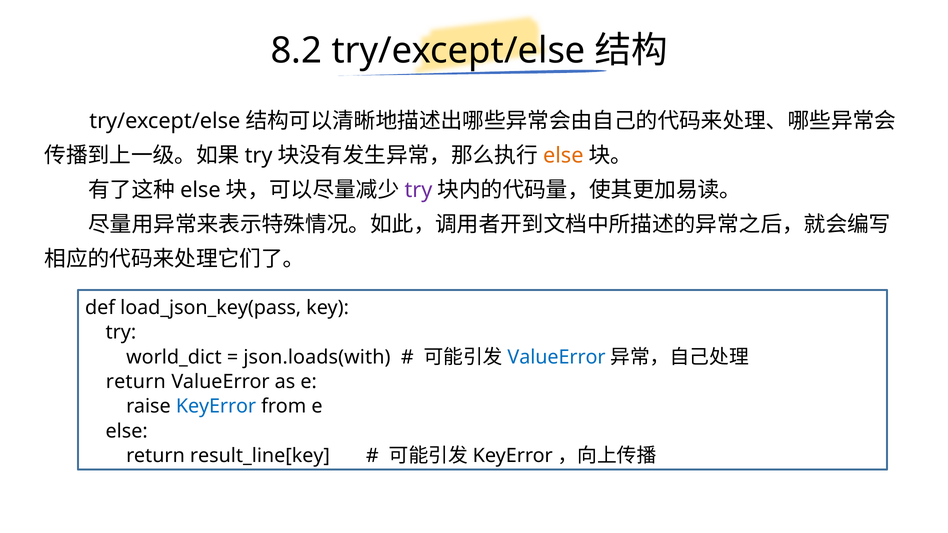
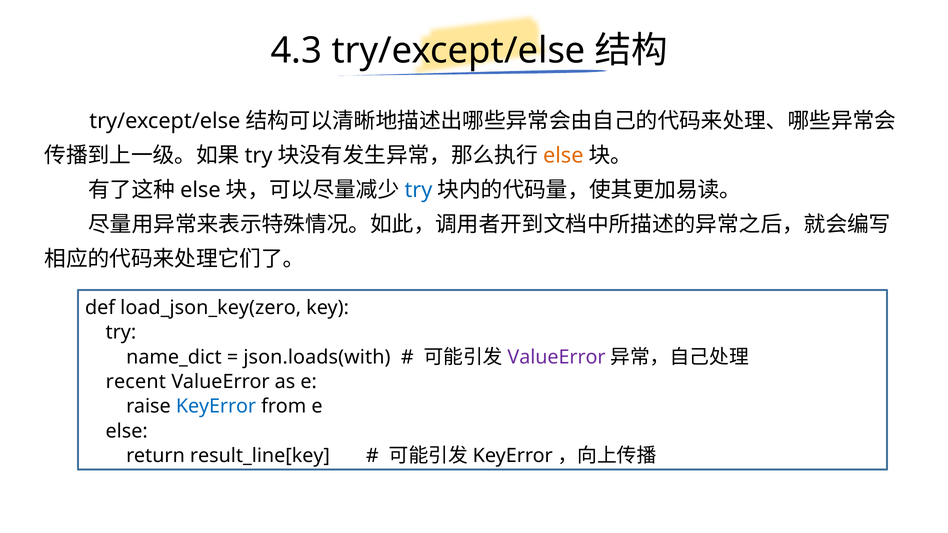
8.2: 8.2 -> 4.3 (296, 51)
try colour: purple -> blue (418, 190)
load_json_key(pass: load_json_key(pass -> load_json_key(zero (211, 308)
world_dict: world_dict -> name_dict (174, 357)
ValueError colour: blue -> purple (557, 357)
return: return -> recent (136, 382)
